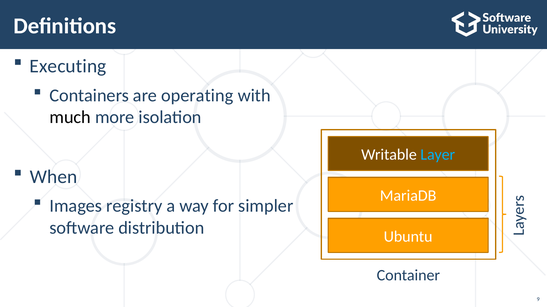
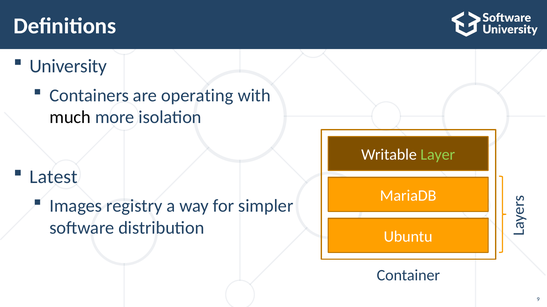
Executing: Executing -> University (68, 66)
Layer colour: light blue -> light green (438, 155)
When: When -> Latest (54, 177)
